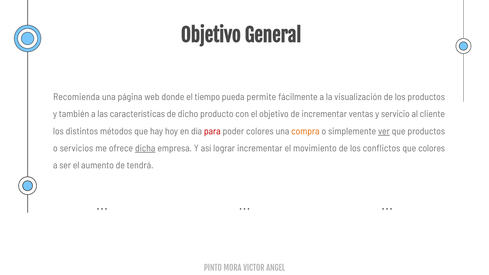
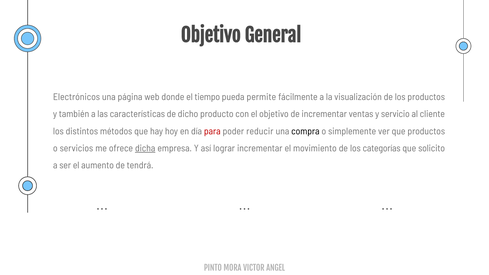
Recomienda: Recomienda -> Electrónicos (77, 97)
poder colores: colores -> reducir (260, 131)
compra colour: orange -> black (305, 131)
ver underline: present -> none (384, 131)
conflictos: conflictos -> categorías (382, 148)
que colores: colores -> solicito (432, 148)
